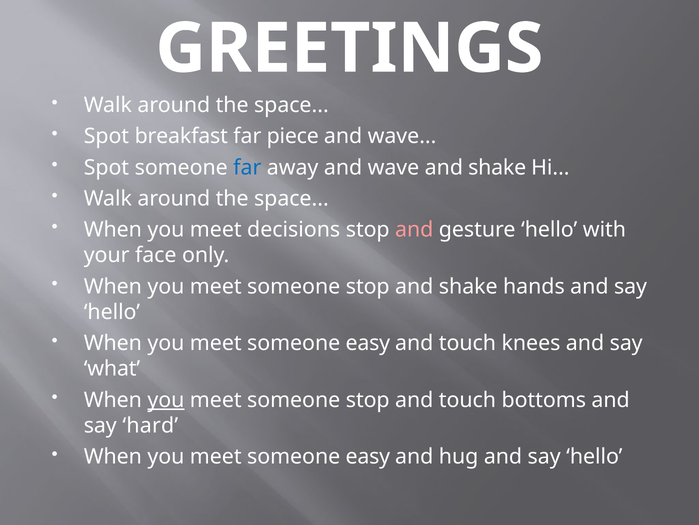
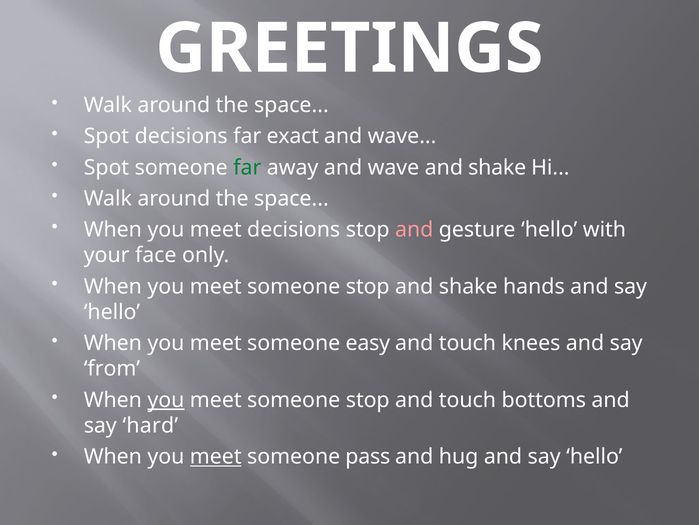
Spot breakfast: breakfast -> decisions (181, 136)
piece: piece -> exact (293, 136)
far colour: blue -> green (247, 167)
what: what -> from (112, 368)
meet underline: none -> present (216, 456)
easy: easy -> pass (368, 456)
